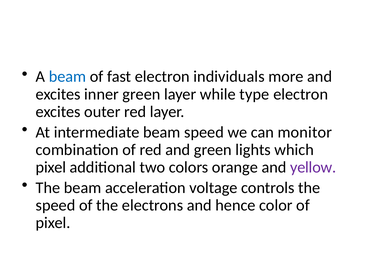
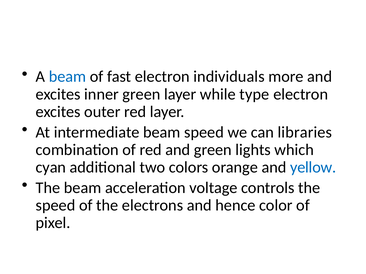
monitor: monitor -> libraries (305, 132)
pixel: pixel -> cyan (51, 168)
yellow colour: purple -> blue (313, 168)
